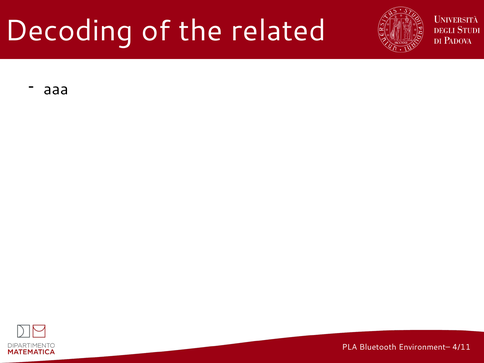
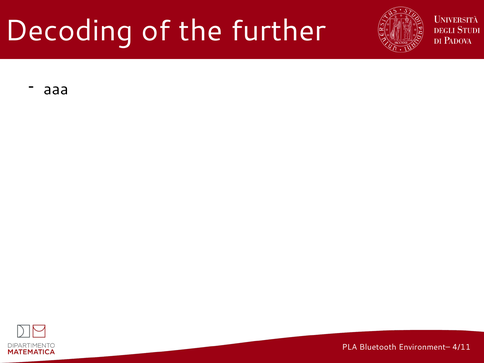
related: related -> further (279, 31)
